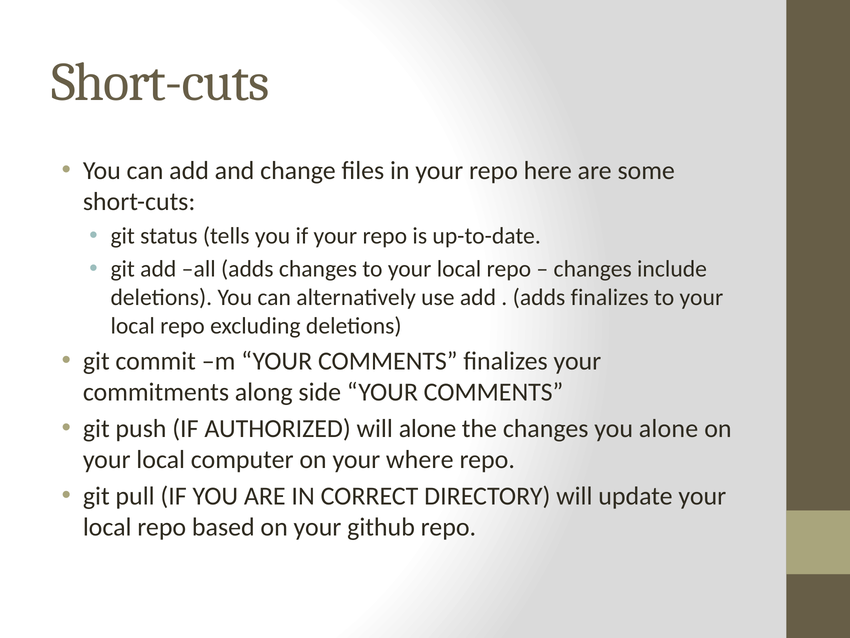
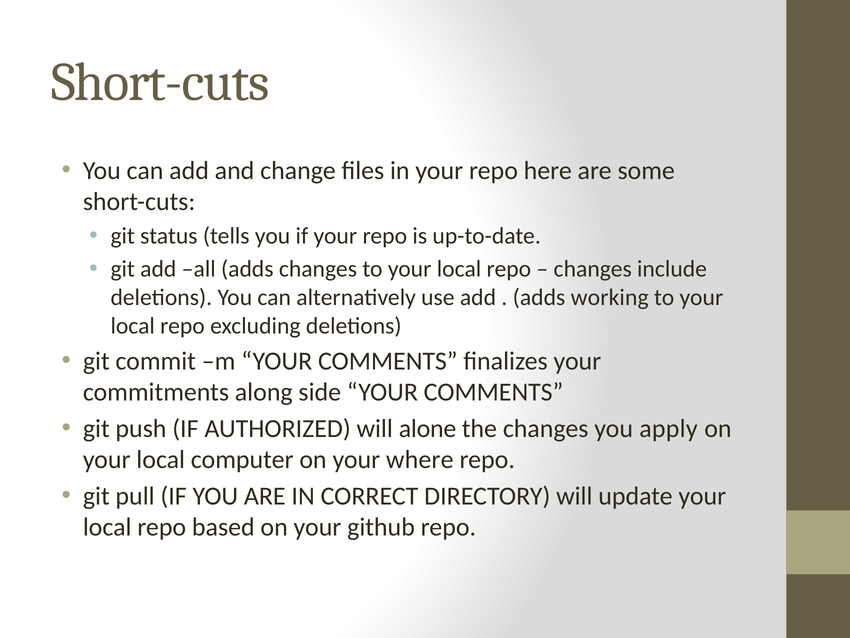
adds finalizes: finalizes -> working (610, 297)
you alone: alone -> apply (668, 428)
